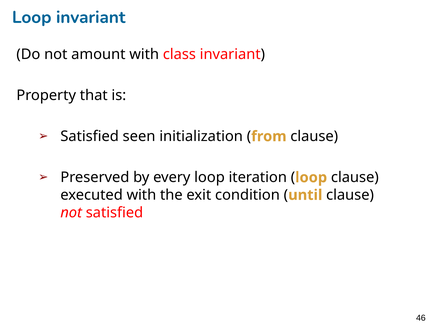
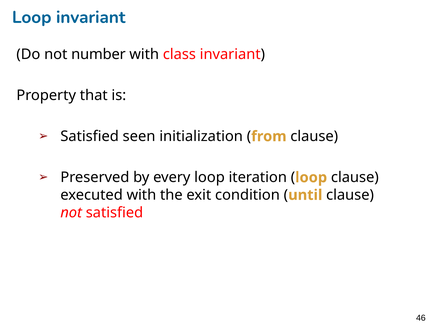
amount: amount -> number (98, 54)
